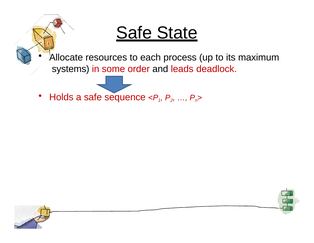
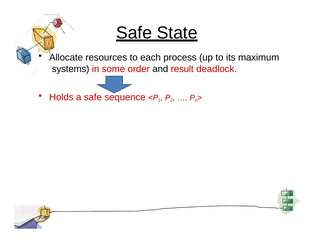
leads: leads -> result (182, 69)
